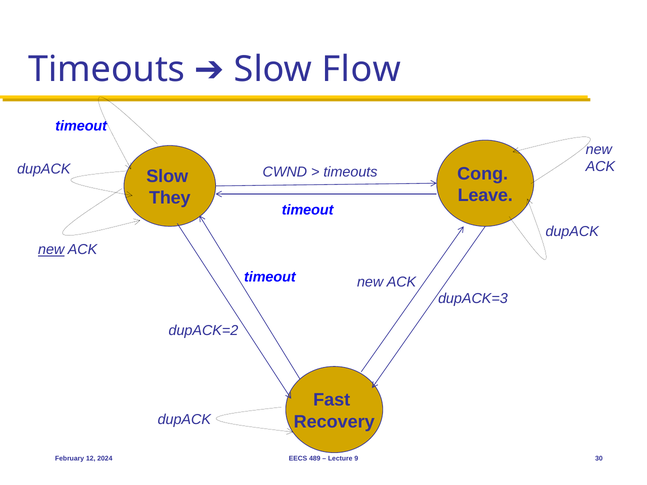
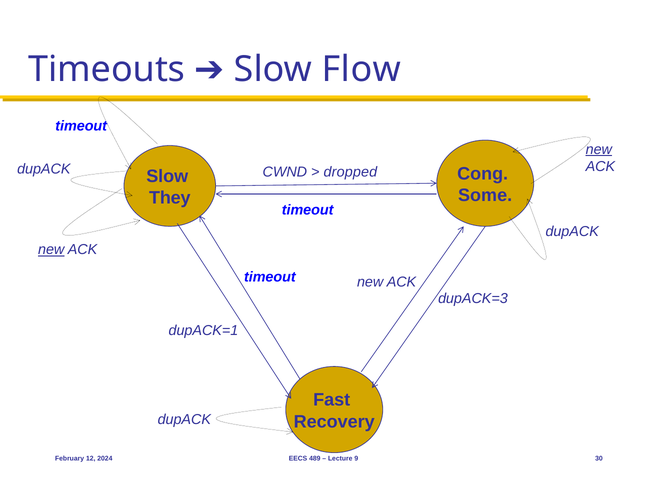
new underline: none -> present (599, 149)
timeouts: timeouts -> dropped (350, 172)
Leave: Leave -> Some (485, 195)
dupACK=2: dupACK=2 -> dupACK=1 (203, 331)
